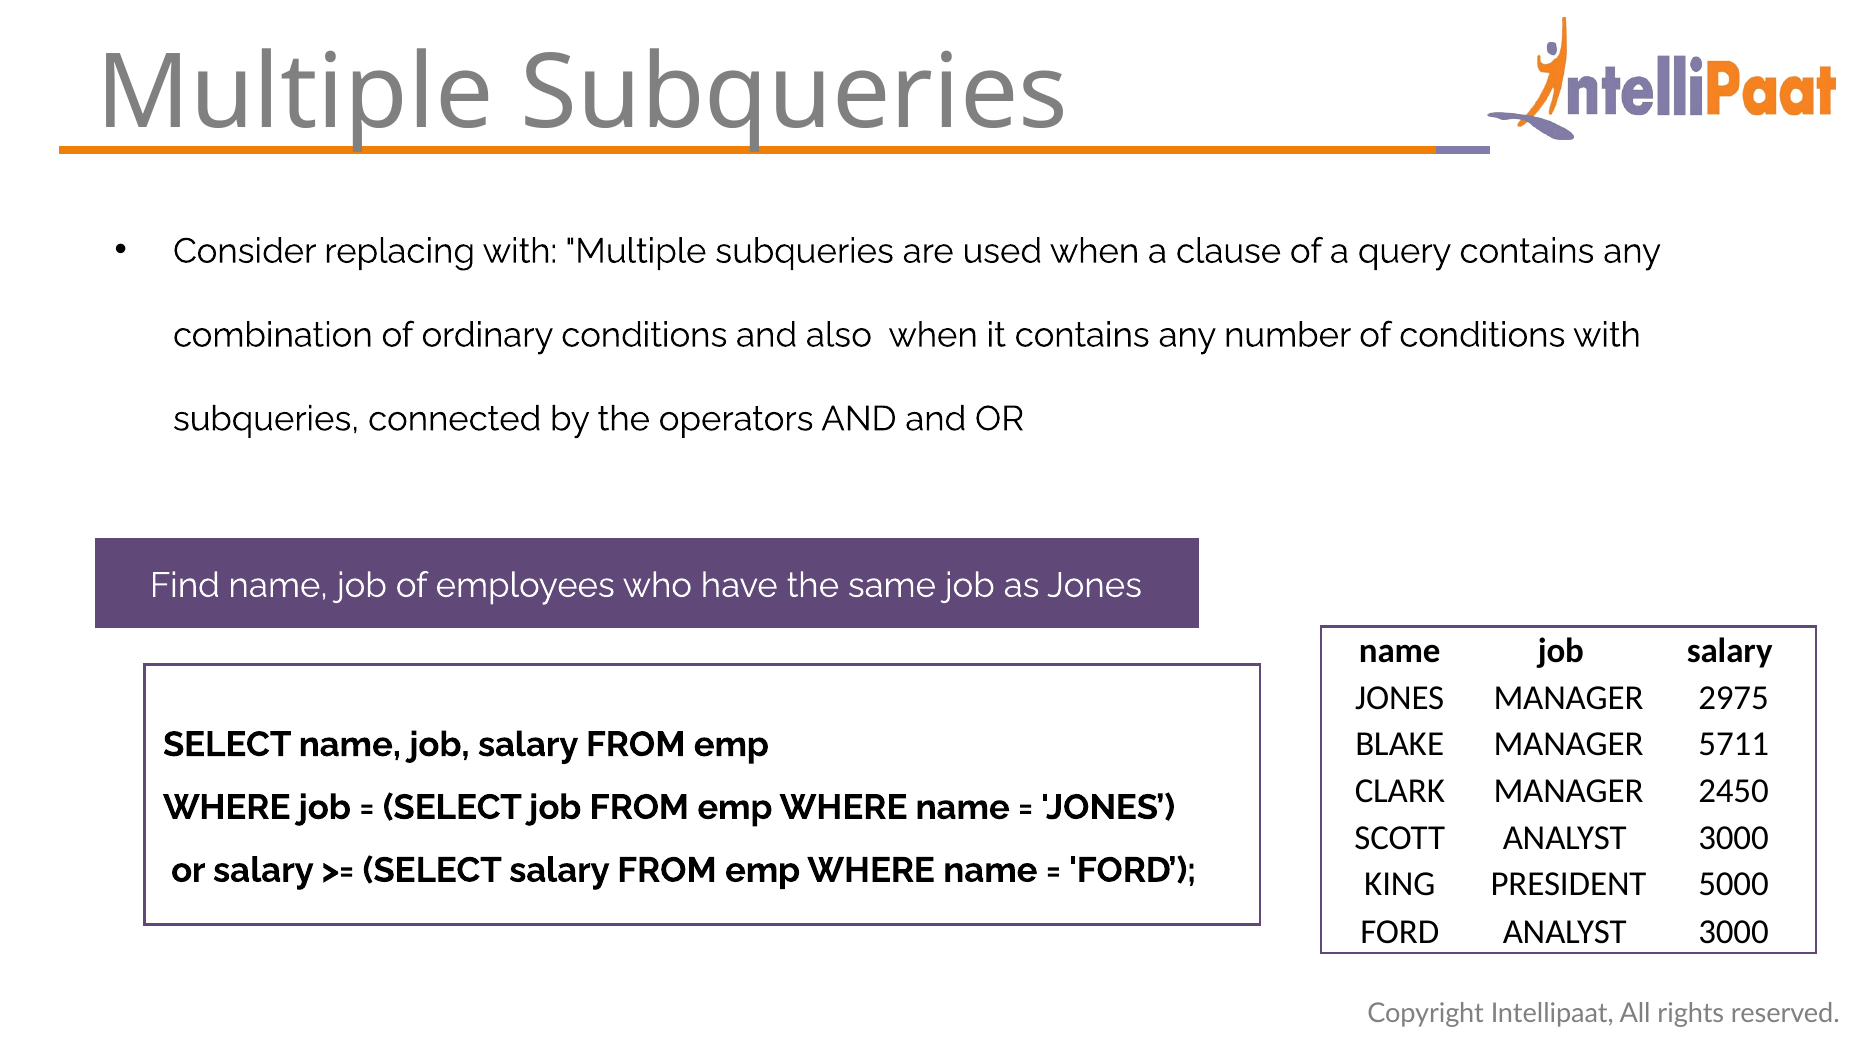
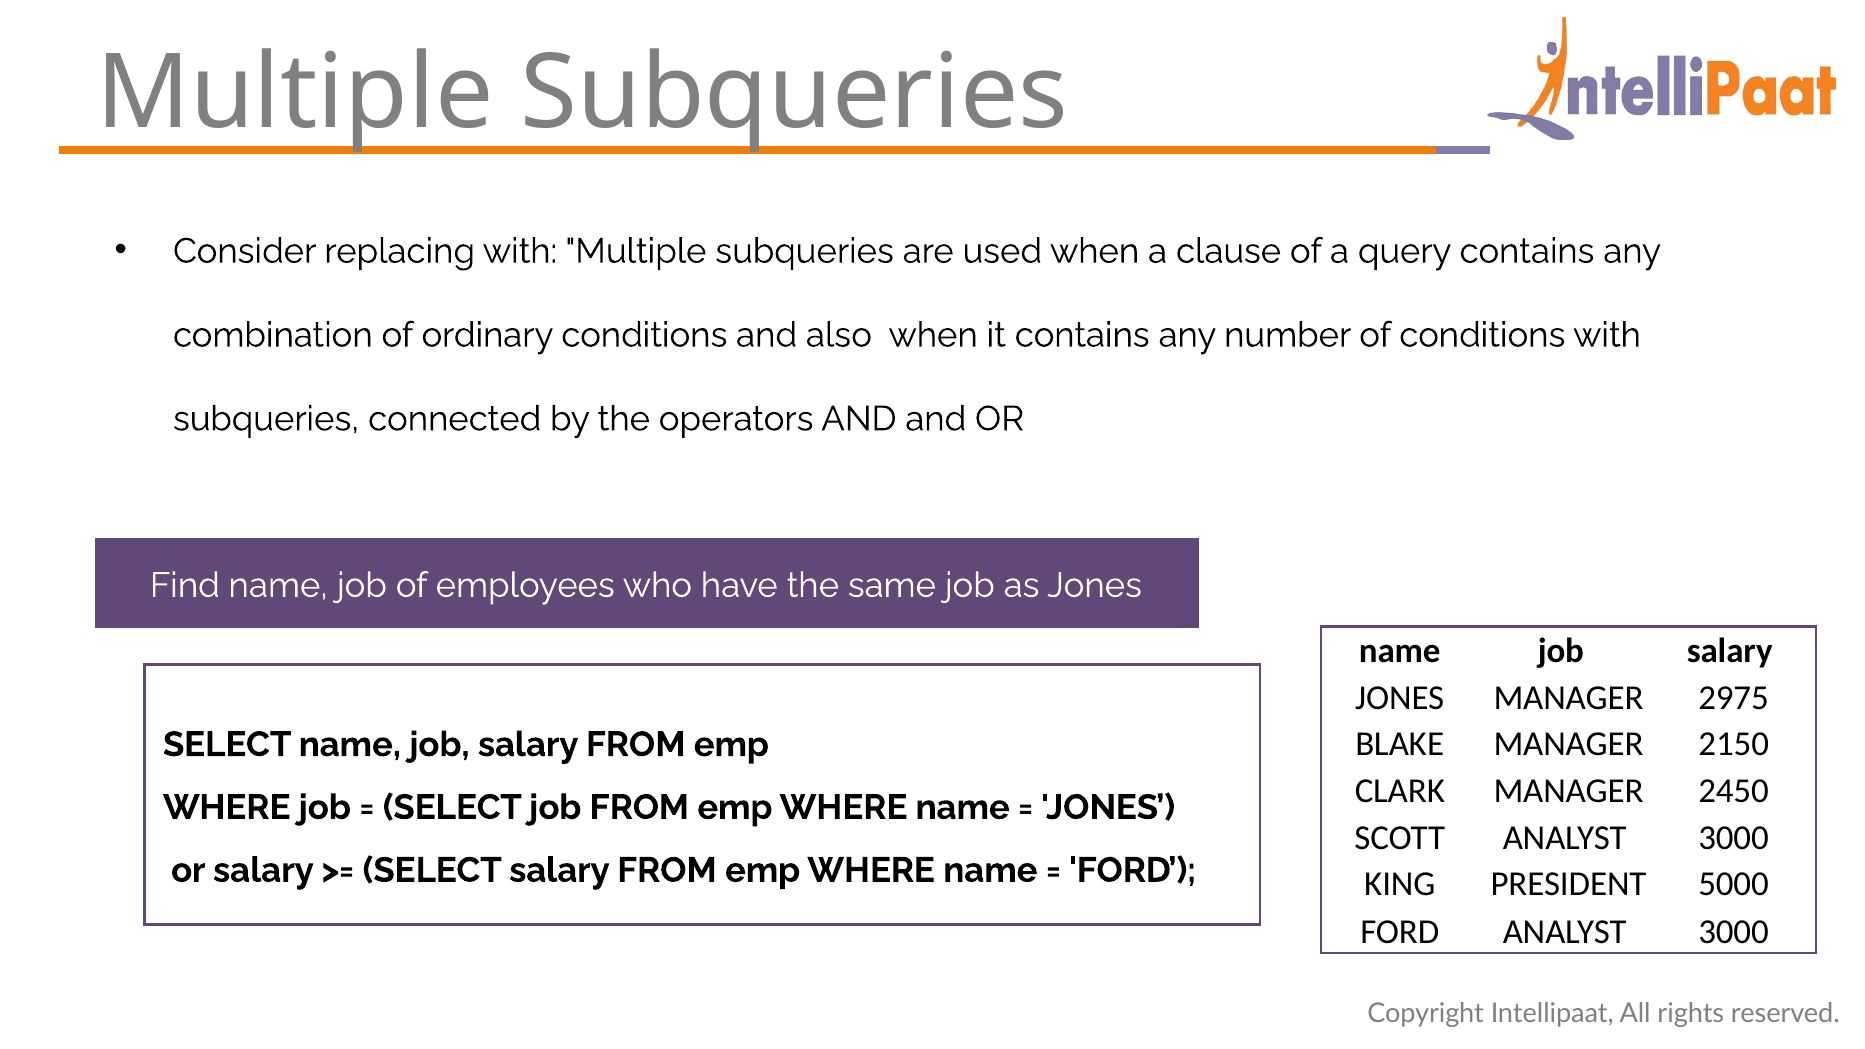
5711: 5711 -> 2150 (1734, 744)
